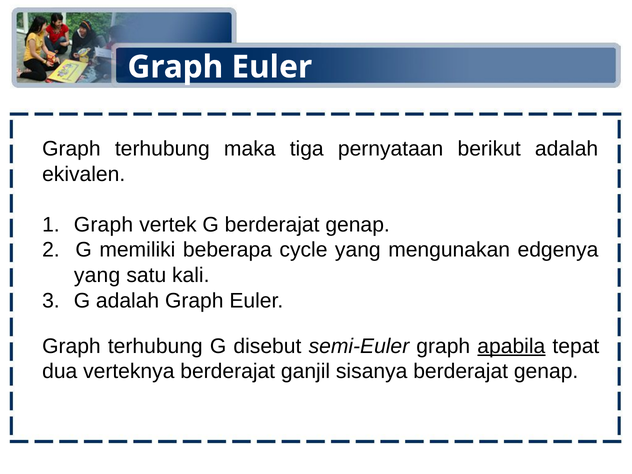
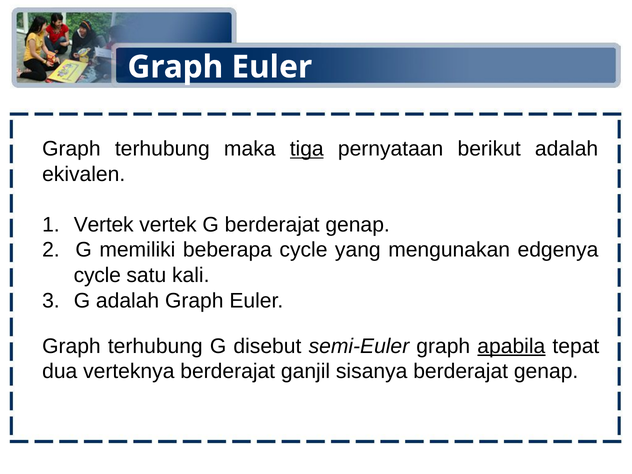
tiga underline: none -> present (307, 149)
1 Graph: Graph -> Vertek (104, 225)
yang: yang -> cycle (97, 275)
